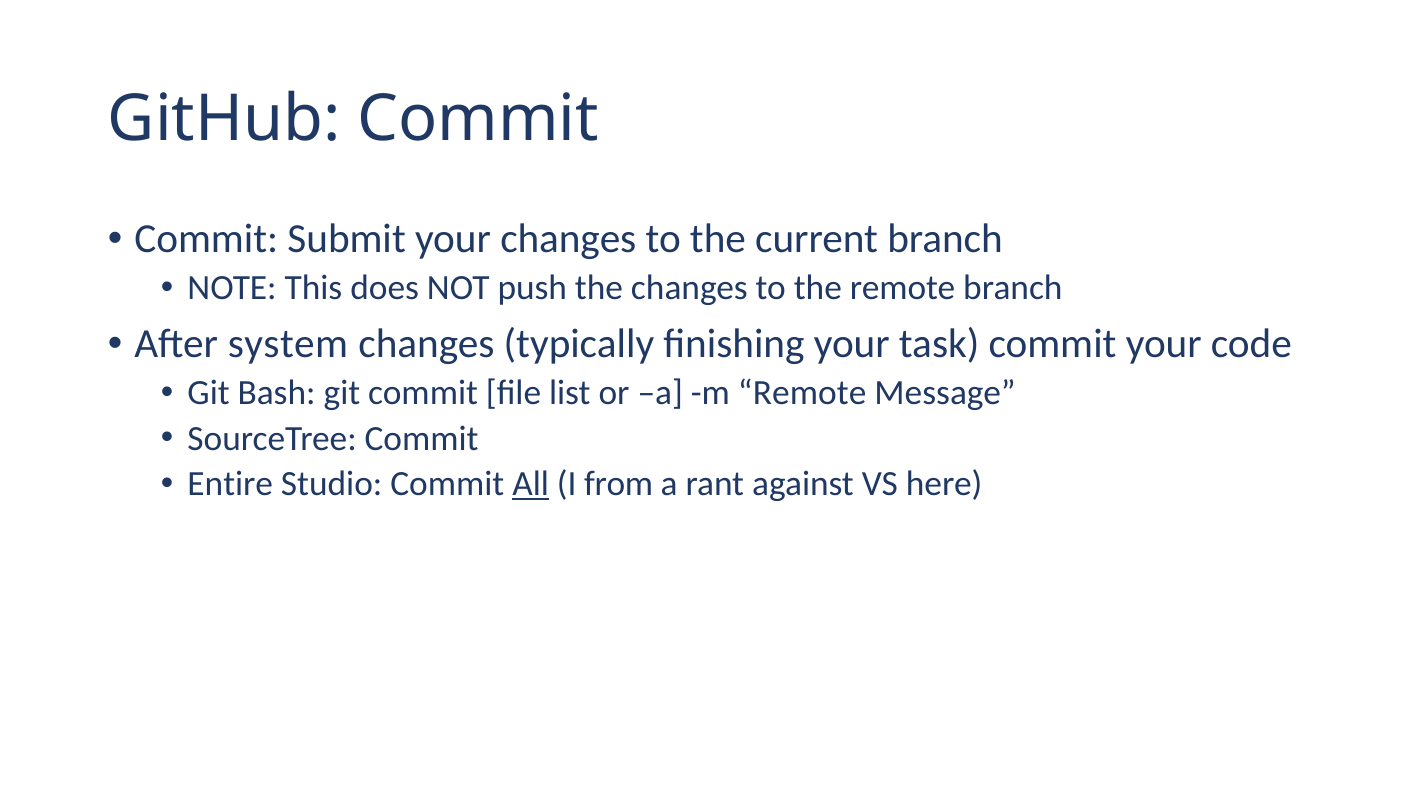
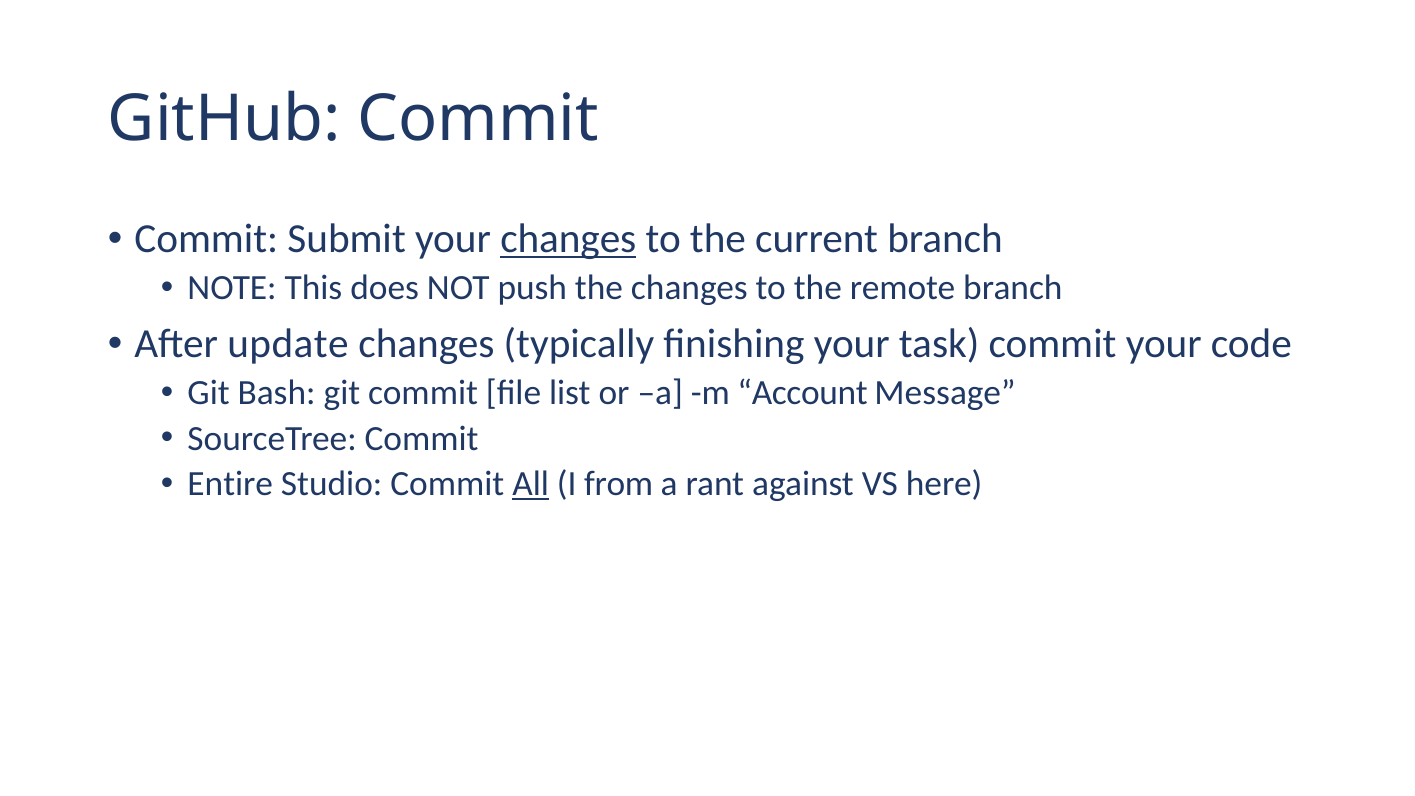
changes underline: none -> present (568, 239)
system: system -> update (288, 344)
m Remote: Remote -> Account (802, 393)
